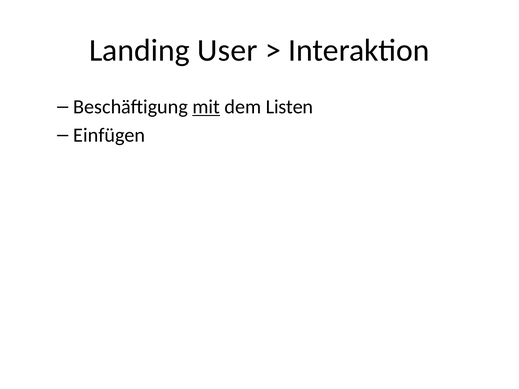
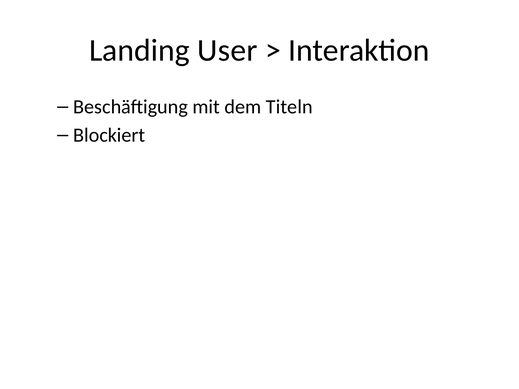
mit underline: present -> none (206, 107)
Listen: Listen -> Titeln (289, 107)
Einfügen: Einfügen -> Blockiert (109, 135)
